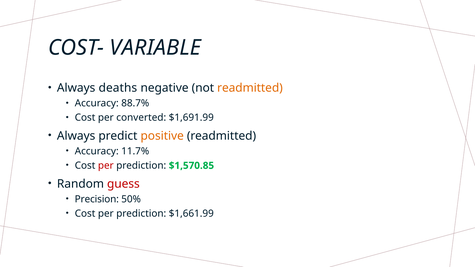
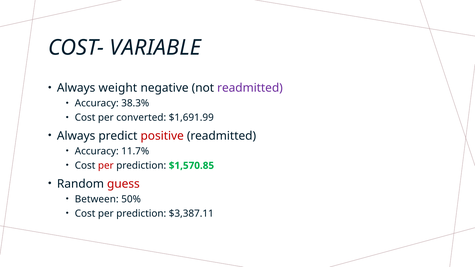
deaths: deaths -> weight (118, 88)
readmitted colour: orange -> purple (250, 88)
88.7%: 88.7% -> 38.3% (135, 103)
positive colour: orange -> red (162, 136)
Precision: Precision -> Between (97, 199)
$1,661.99: $1,661.99 -> $3,387.11 (191, 214)
